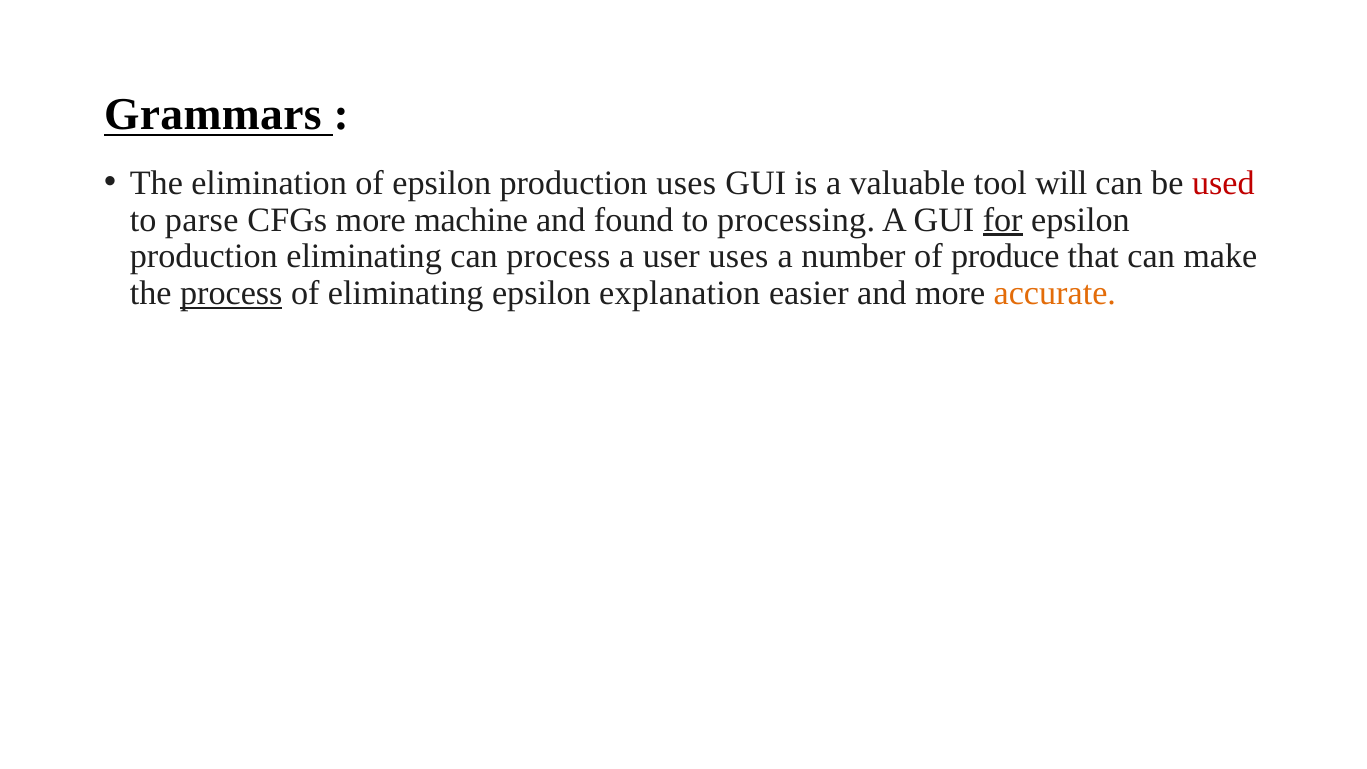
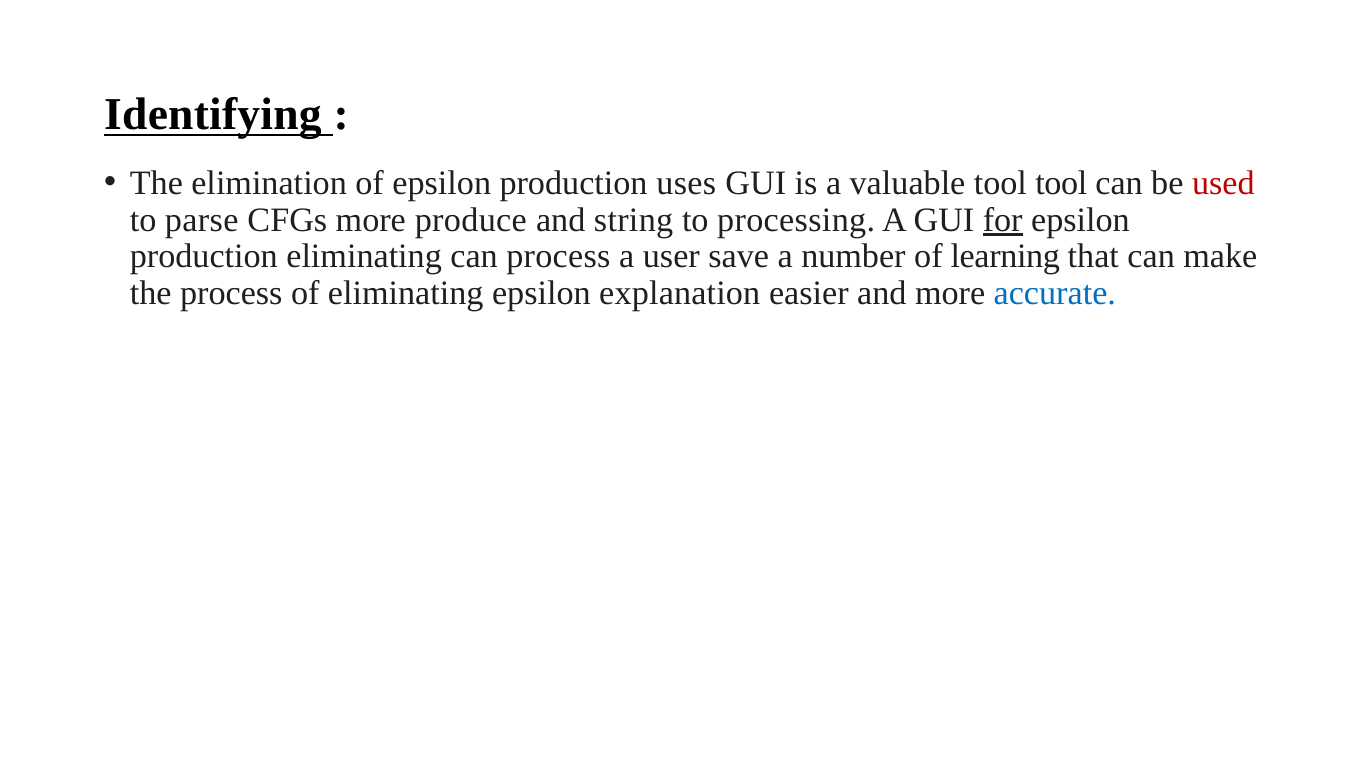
Grammars: Grammars -> Identifying (213, 115)
tool will: will -> tool (1061, 183)
machine: machine -> produce (471, 220)
found: found -> string (634, 220)
user uses: uses -> save (739, 257)
produce: produce -> learning (1005, 257)
process underline: present -> none (231, 294)
accurate colour: orange -> blue (1055, 294)
